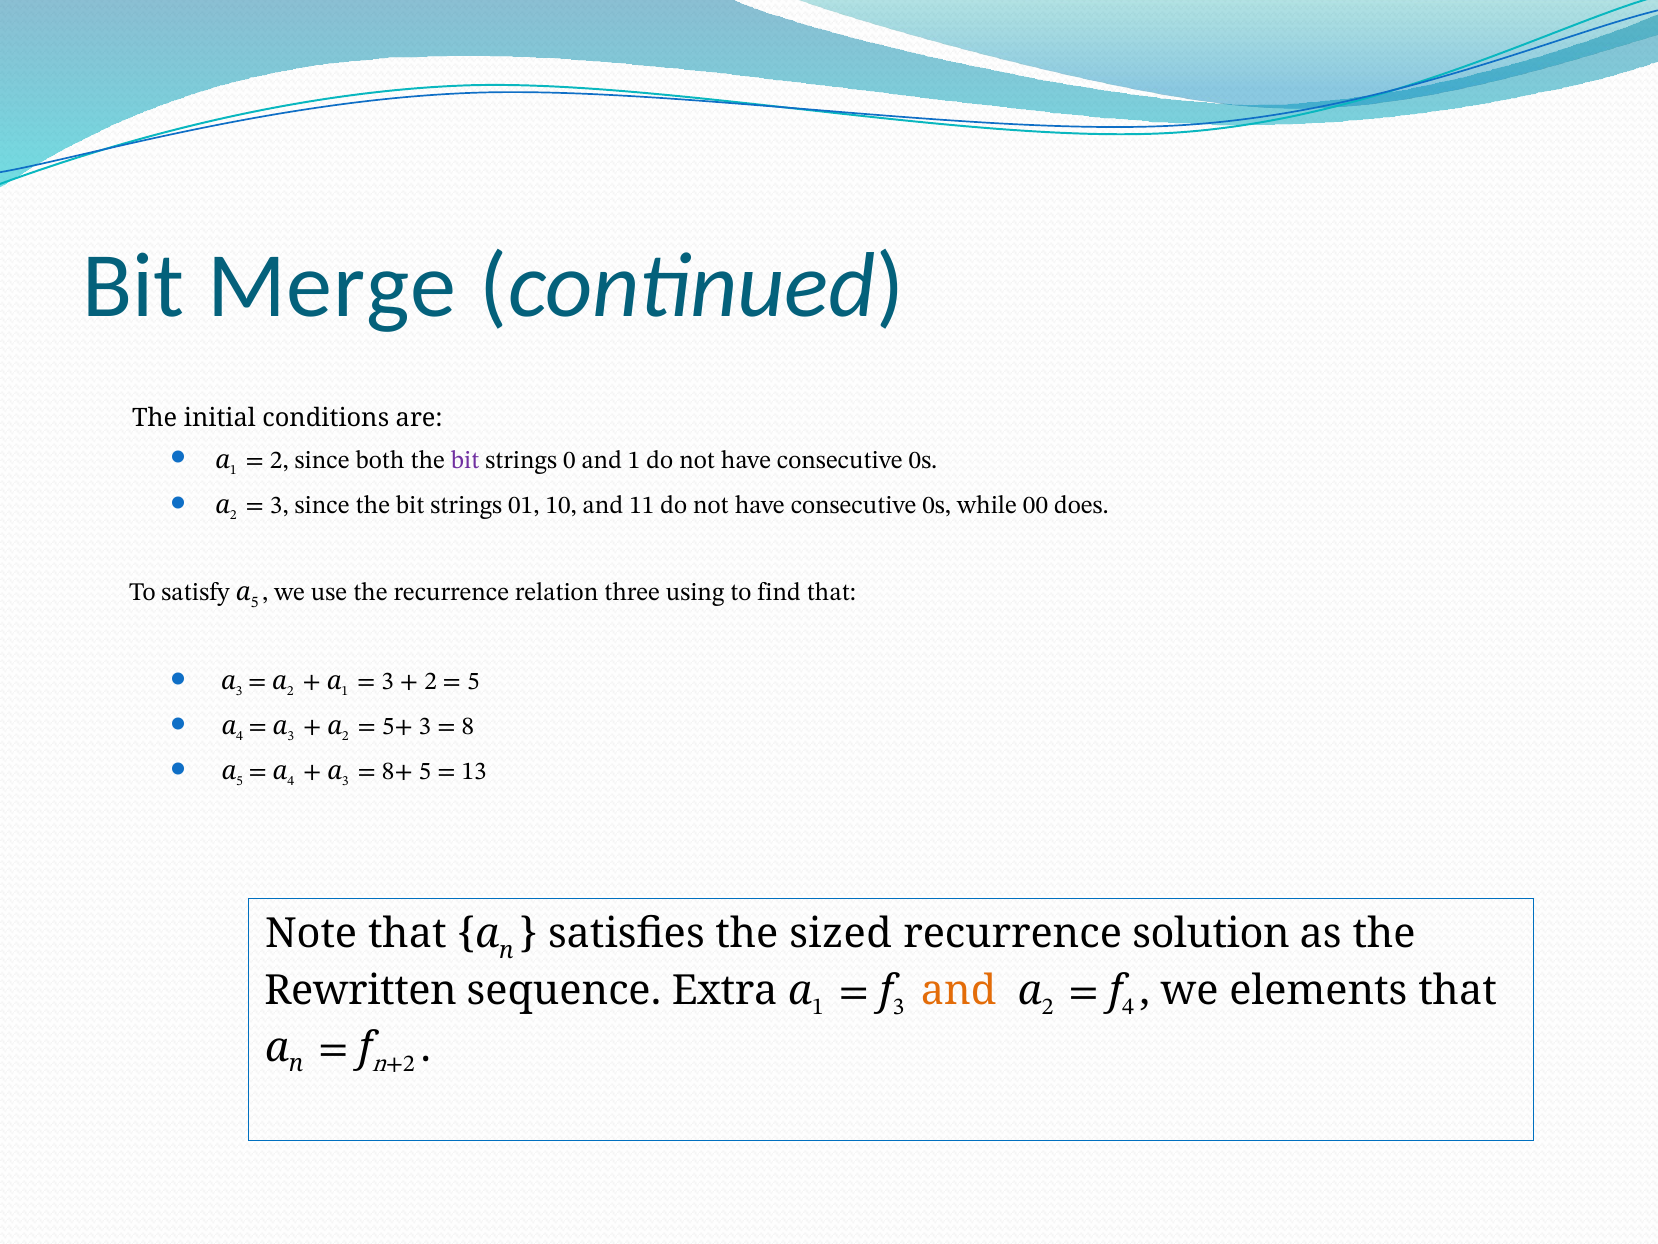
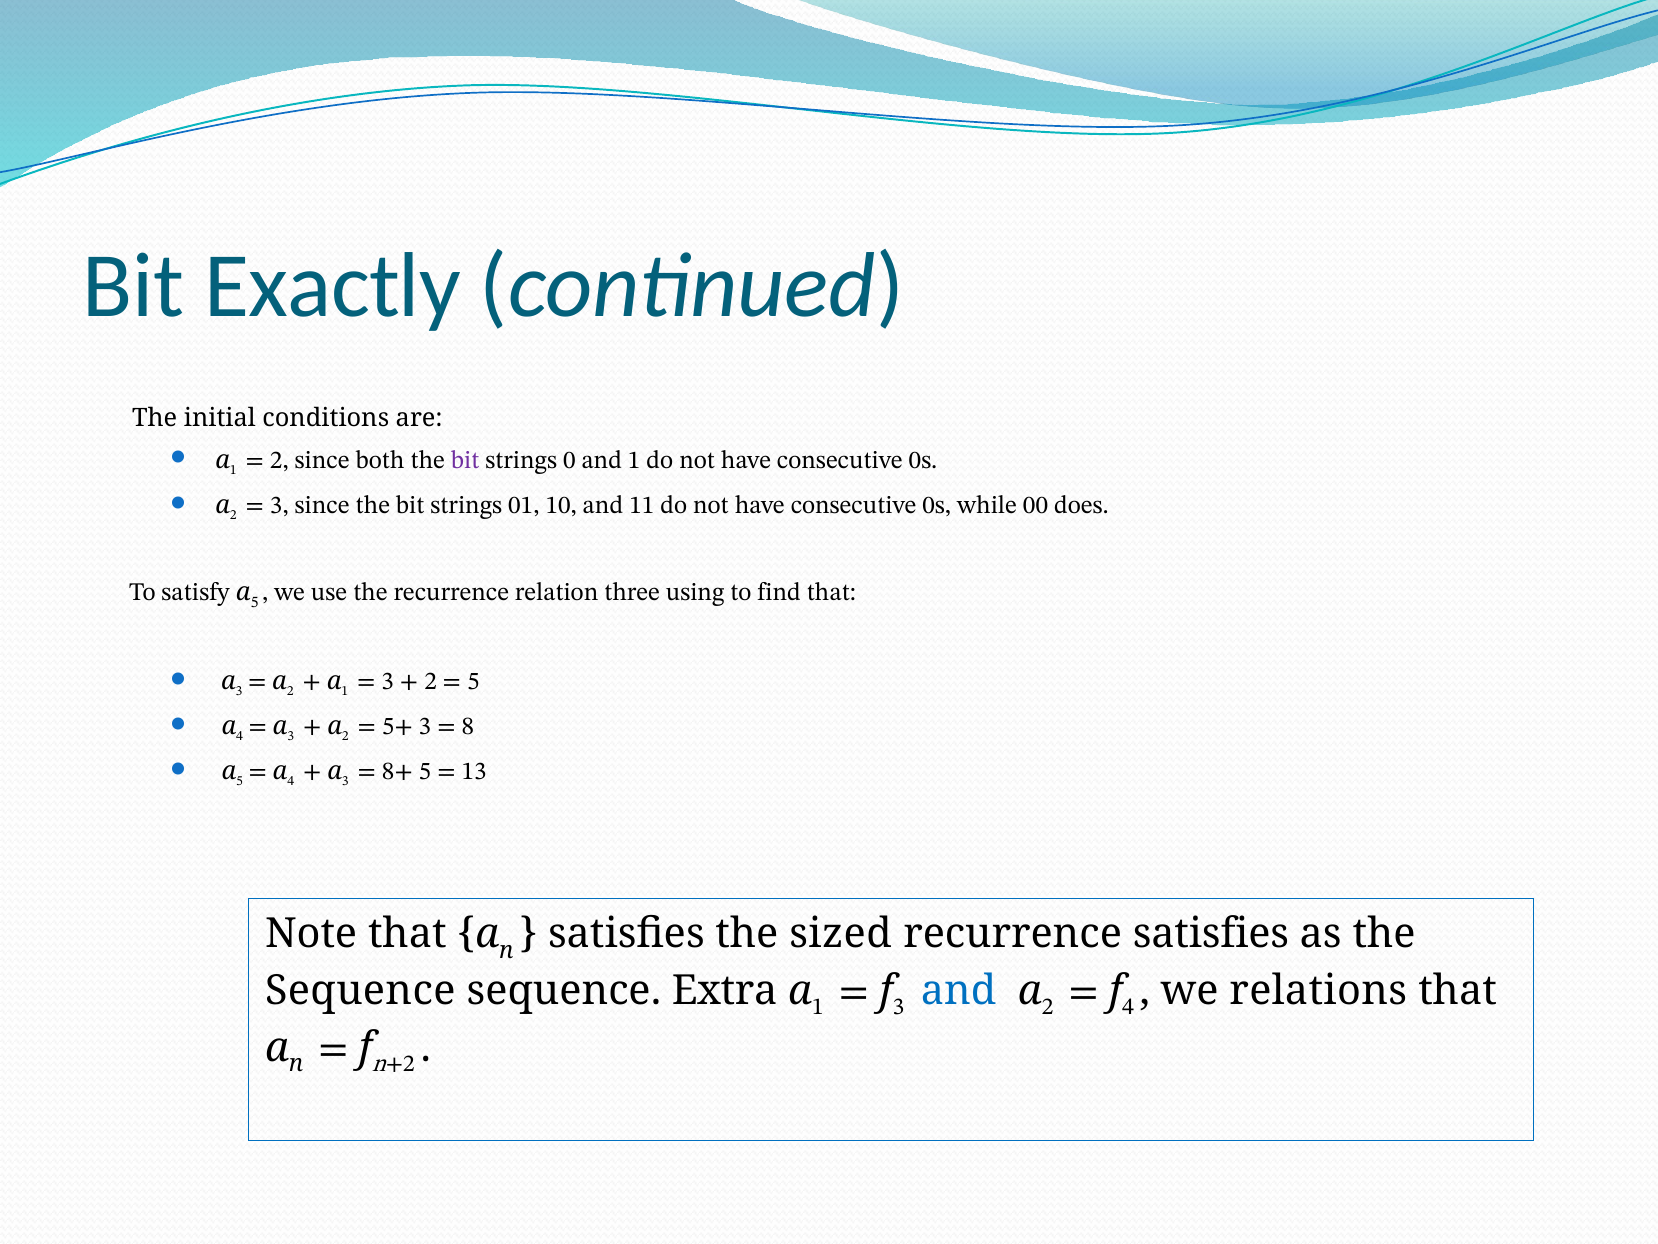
Merge: Merge -> Exactly (333, 286)
recurrence solution: solution -> satisfies (1211, 934)
Rewritten: Rewritten -> Sequence (360, 990)
and colour: orange -> blue (959, 990)
elements: elements -> relations (1318, 990)
